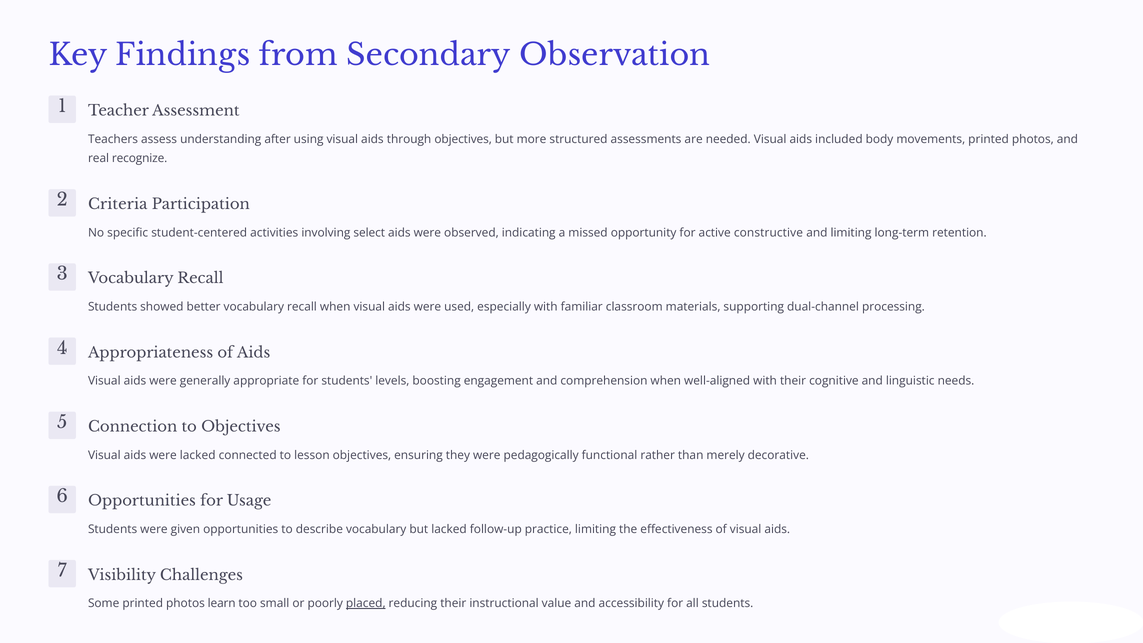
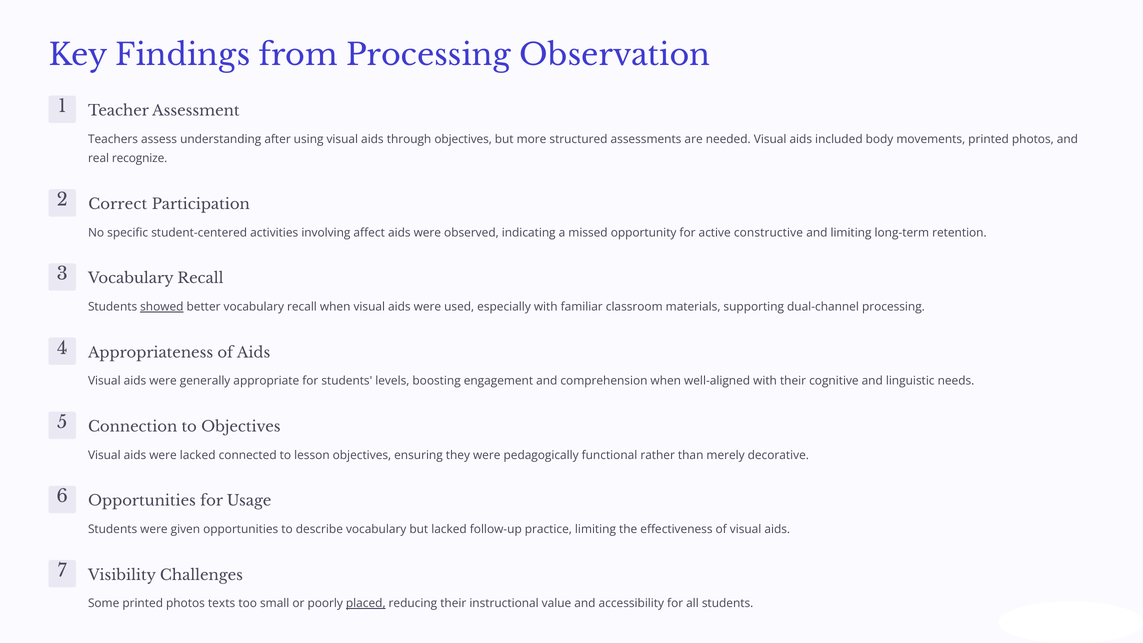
from Secondary: Secondary -> Processing (428, 55)
Criteria: Criteria -> Correct (118, 204)
select: select -> affect (369, 233)
showed underline: none -> present (162, 307)
learn: learn -> texts (222, 603)
